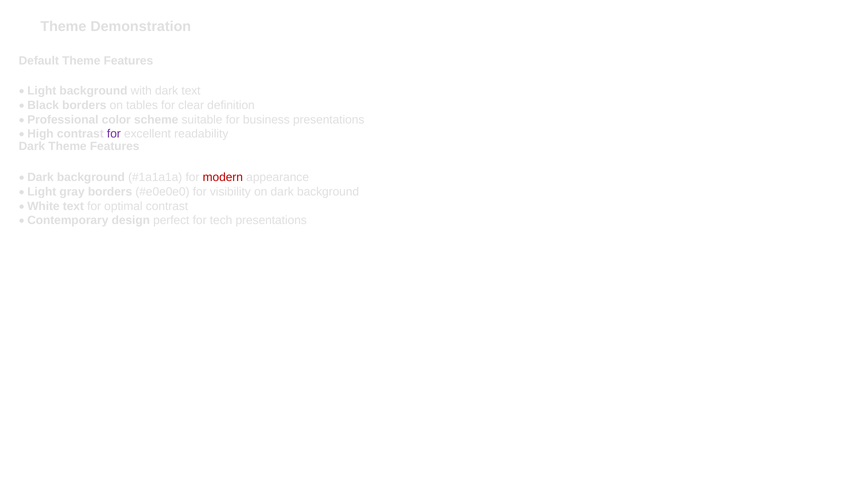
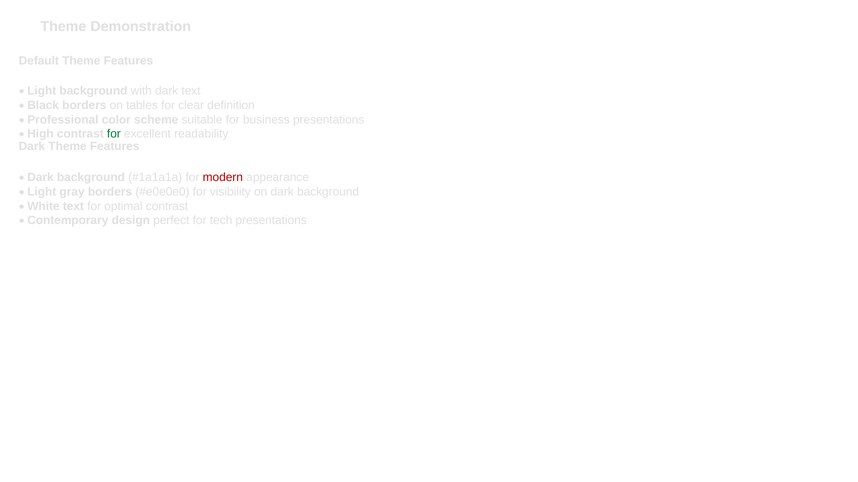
for colour: purple -> green (114, 134)
